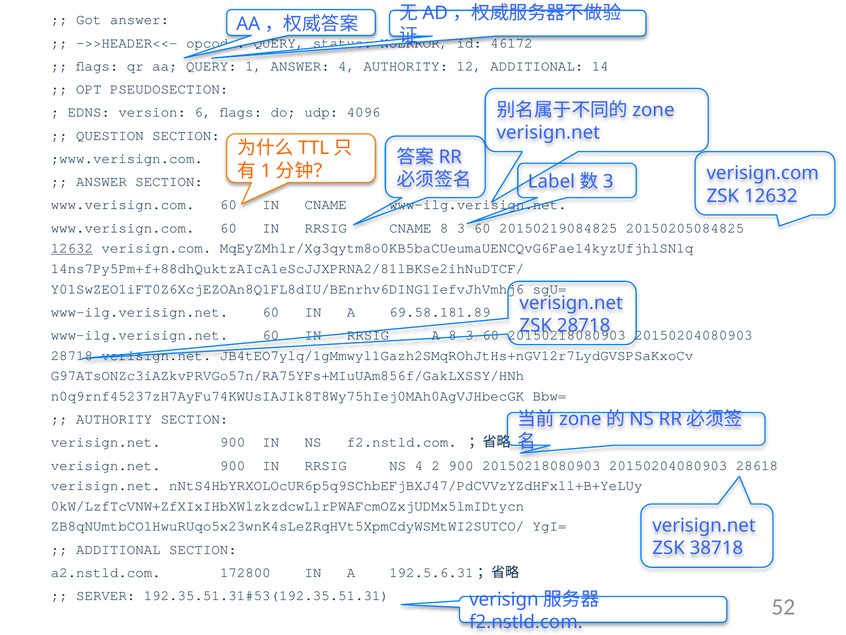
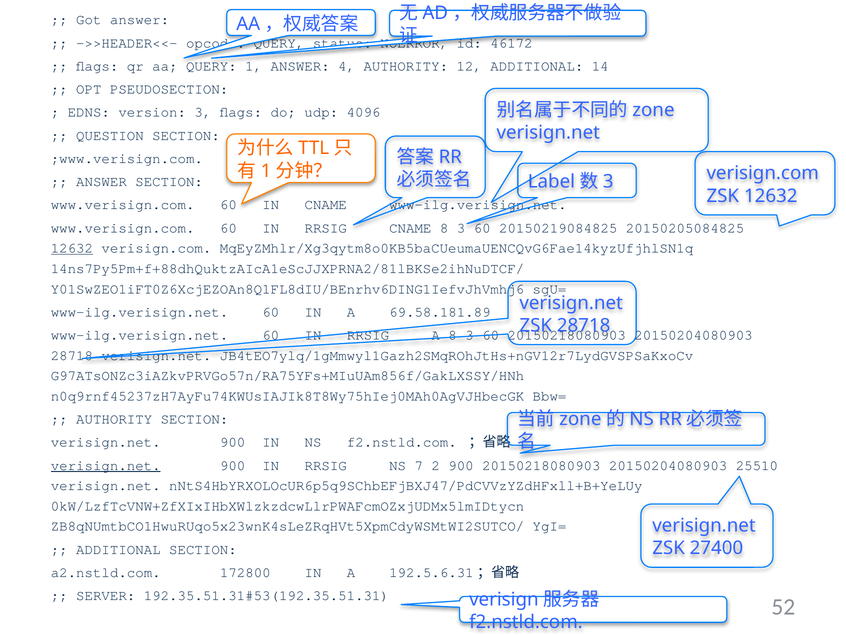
version 6: 6 -> 3 (203, 112)
verisign.net underline: none -> present (106, 465)
NS 4: 4 -> 7 (419, 465)
28618: 28618 -> 25510 (757, 465)
38718: 38718 -> 27400 (716, 548)
